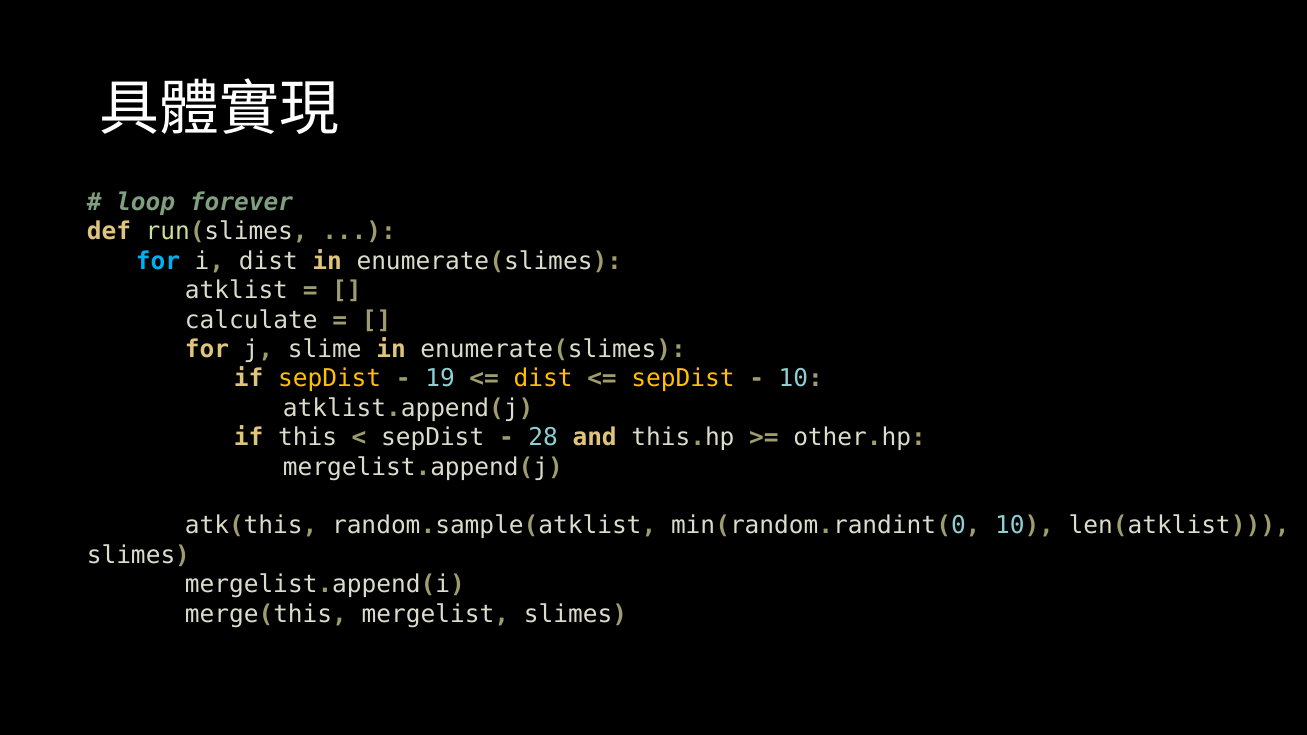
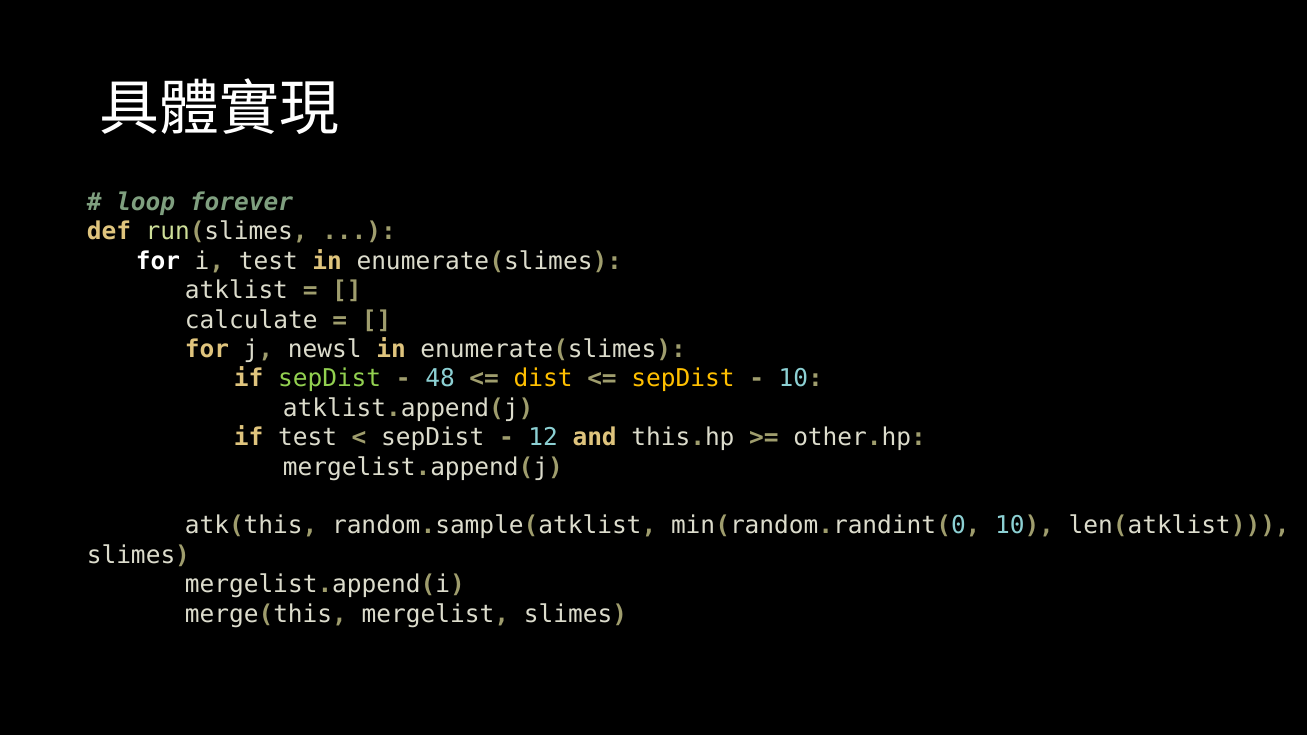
for colour: light blue -> white (158, 261)
i dist: dist -> test (268, 261)
slime: slime -> newsl (325, 349)
sepDist colour: yellow -> light green (330, 379)
19: 19 -> 48 (440, 379)
if this: this -> test (308, 438)
28: 28 -> 12 (543, 438)
